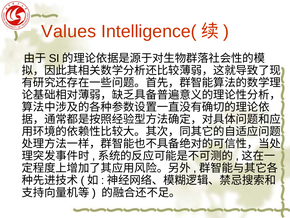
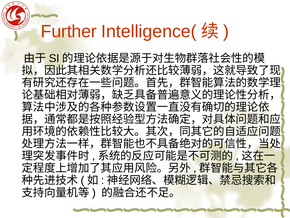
Values: Values -> Further (69, 31)
